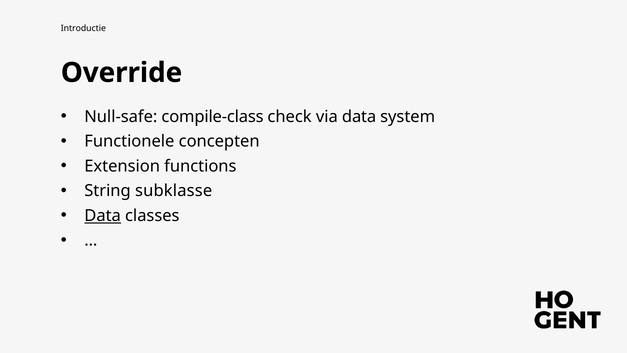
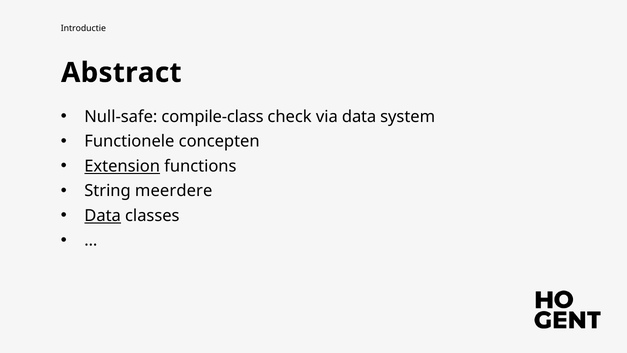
Override: Override -> Abstract (121, 73)
Extension underline: none -> present (122, 166)
subklasse: subklasse -> meerdere (174, 191)
